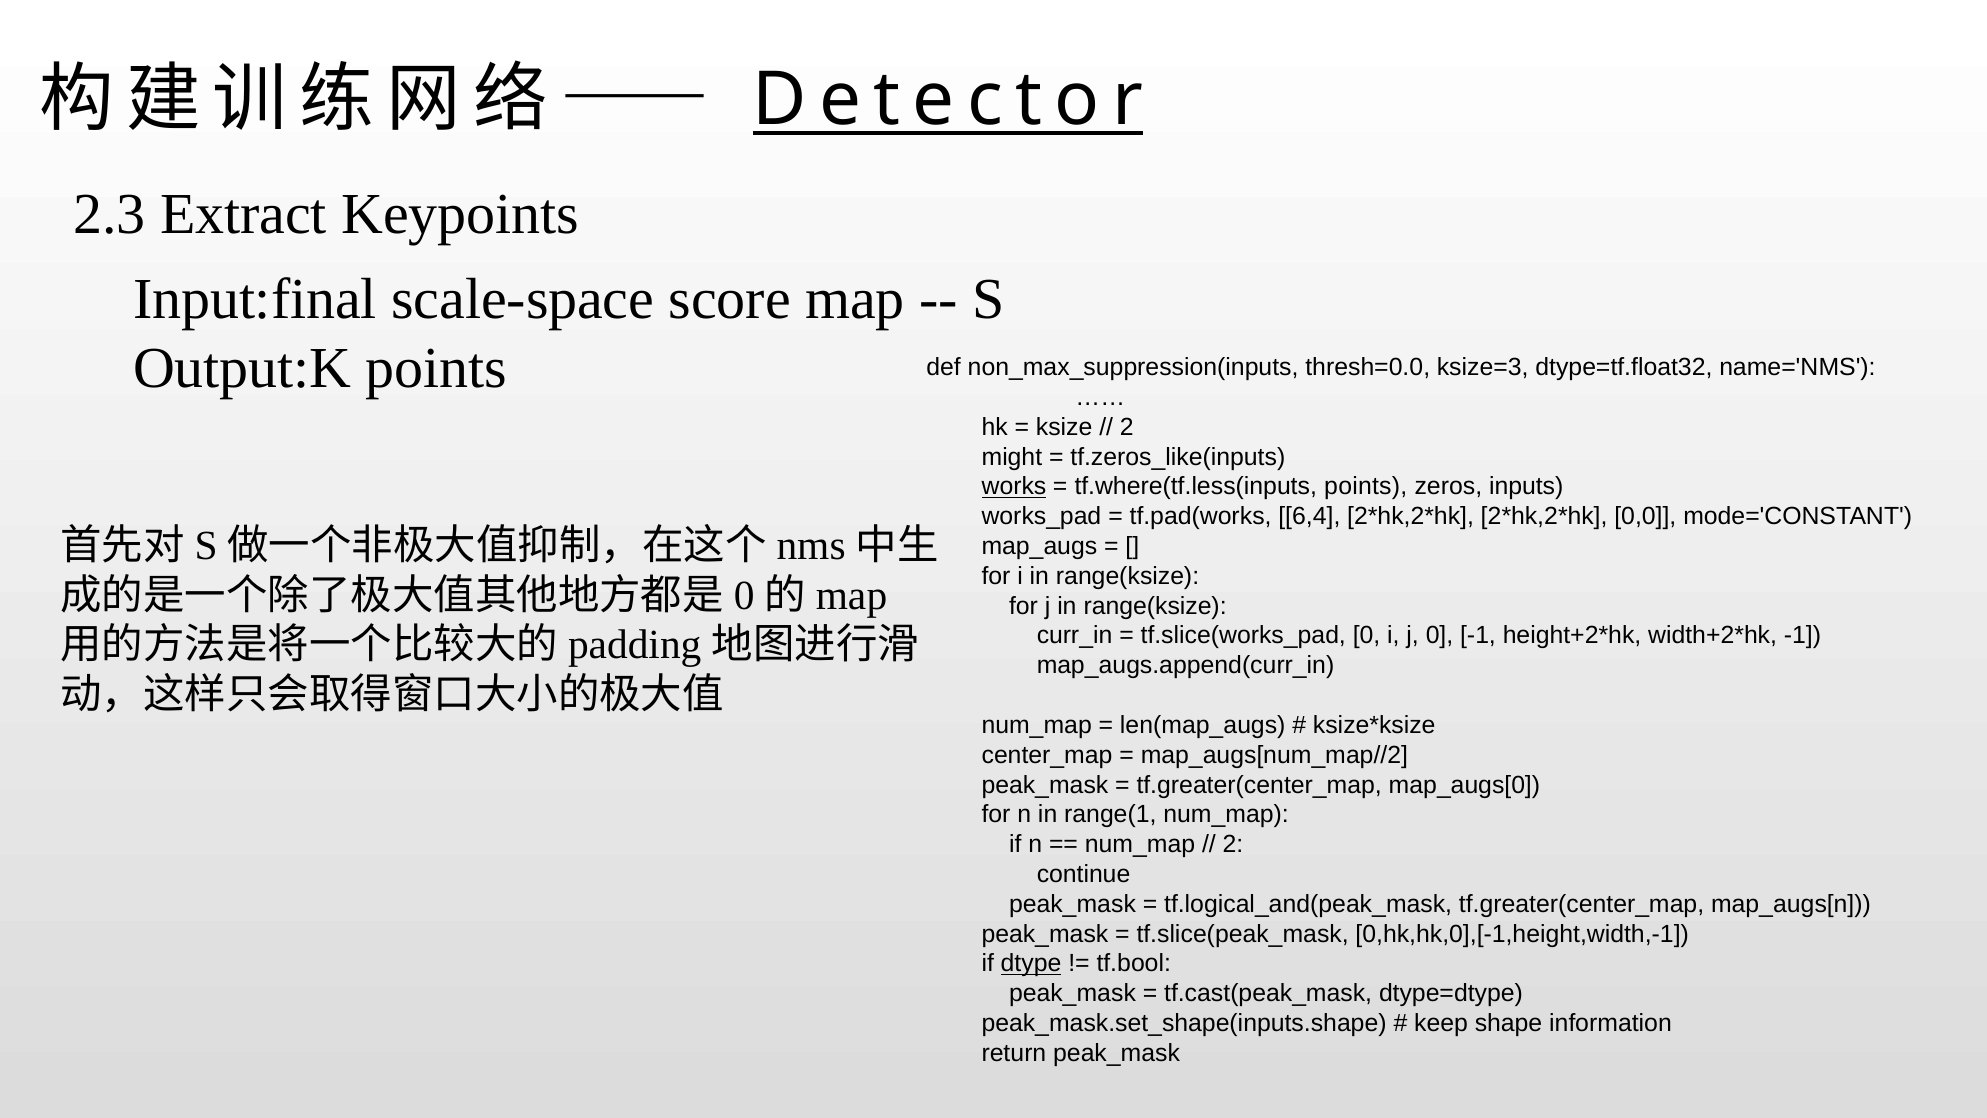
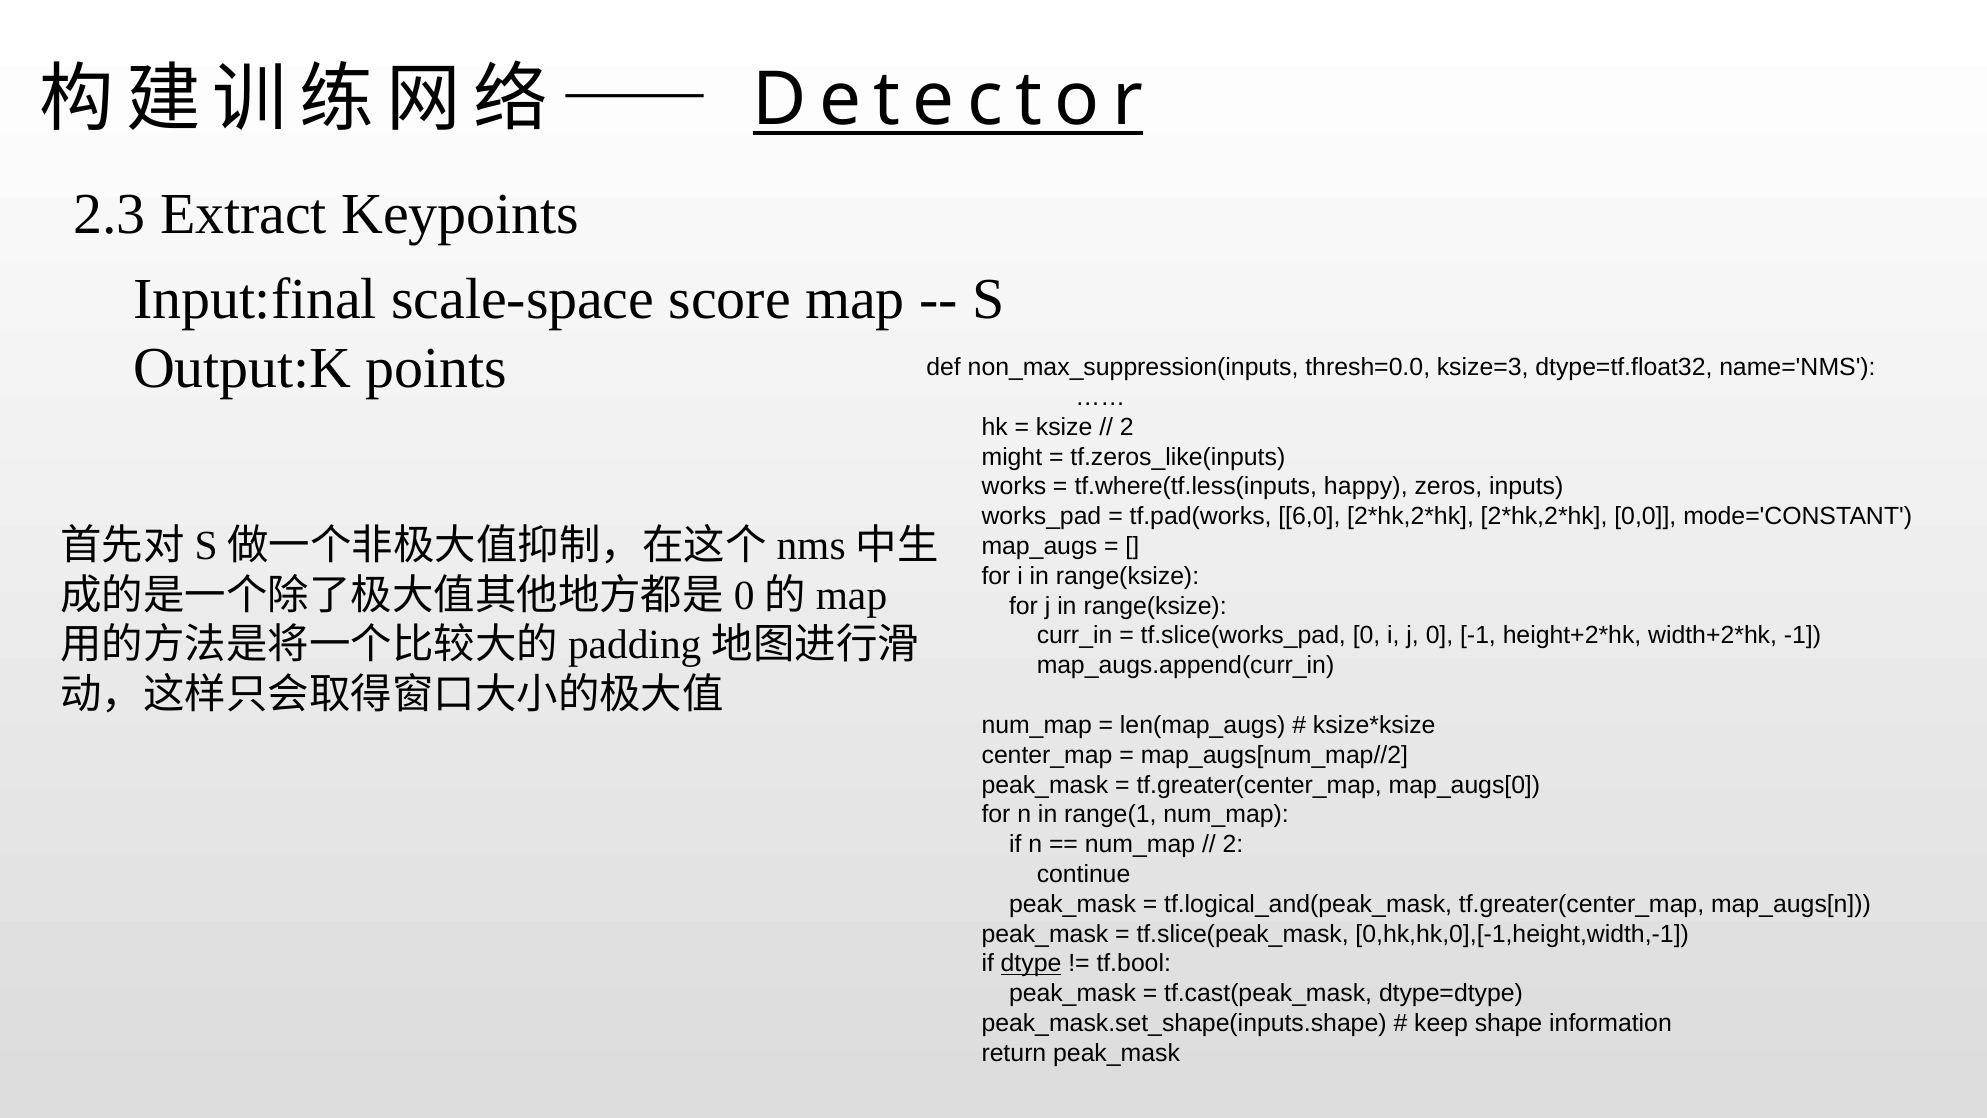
works underline: present -> none (1014, 487)
tf.where(tf.less(inputs points: points -> happy (1366, 487)
6,4: 6,4 -> 6,0 (1309, 516)
